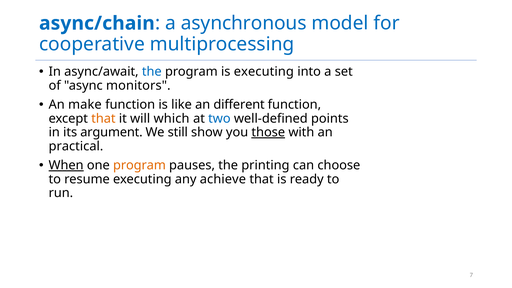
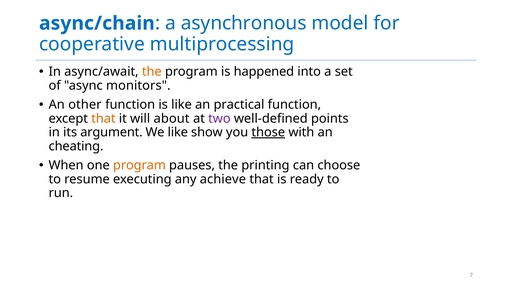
the colour: blue -> orange (152, 72)
is executing: executing -> happened (264, 72)
make: make -> other (85, 105)
different: different -> practical (239, 105)
which: which -> about (172, 119)
two colour: blue -> purple (219, 119)
We still: still -> like (178, 132)
practical: practical -> cheating (76, 146)
When underline: present -> none (66, 165)
